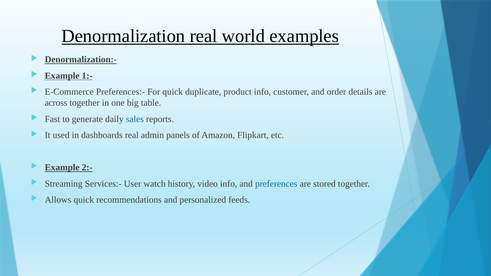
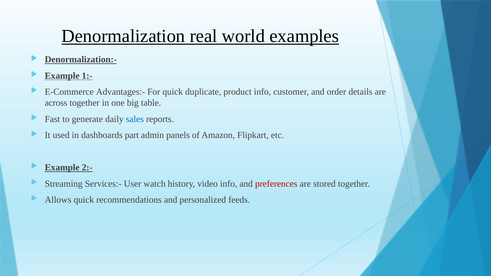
Preferences:-: Preferences:- -> Advantages:- (121, 92)
dashboards real: real -> part (132, 135)
preferences colour: blue -> red (276, 184)
